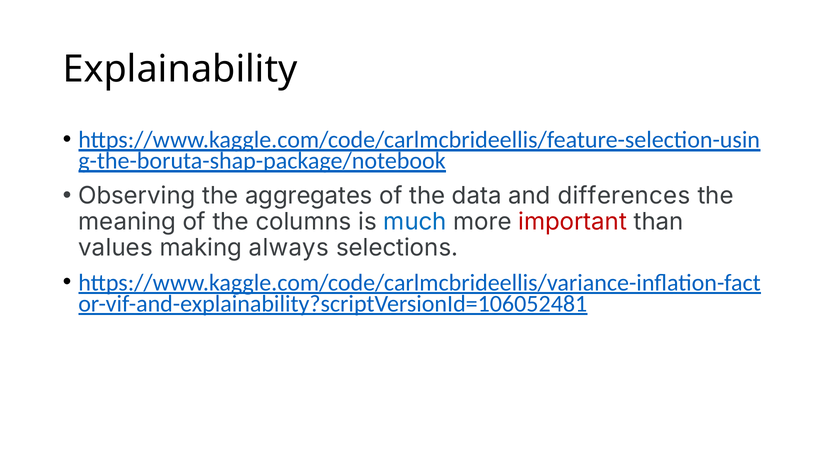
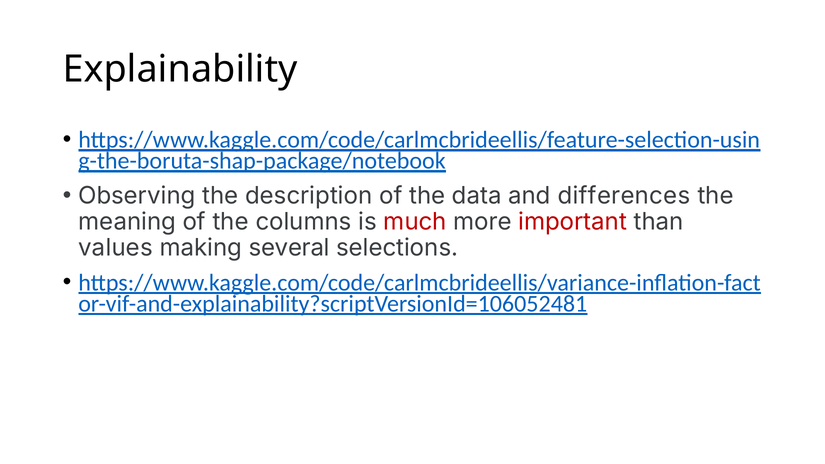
aggregates: aggregates -> description (309, 196)
much colour: blue -> red (415, 222)
always: always -> several (289, 248)
